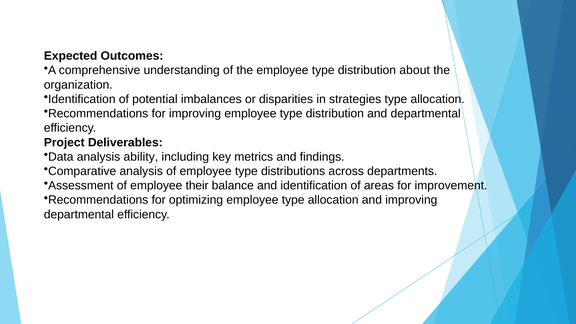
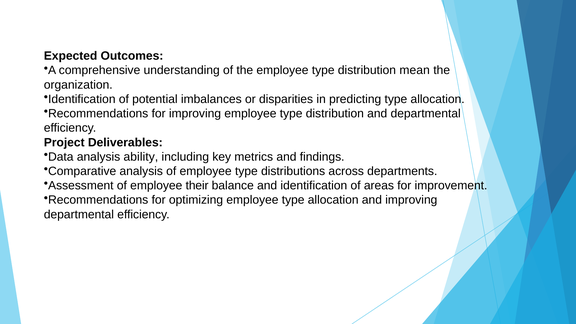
about: about -> mean (415, 70)
strategies: strategies -> predicting (355, 99)
